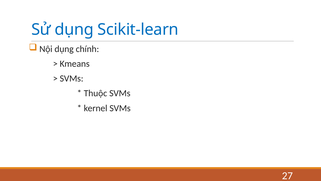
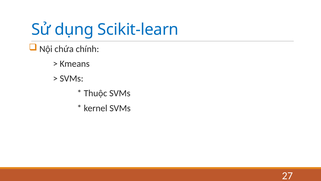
dụng: dụng -> chứa (64, 49)
